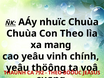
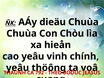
nhuïc: nhuïc -> dieäu (53, 22)
Con Theo: Theo -> Chòu (72, 33)
mang: mang -> hieån (58, 45)
